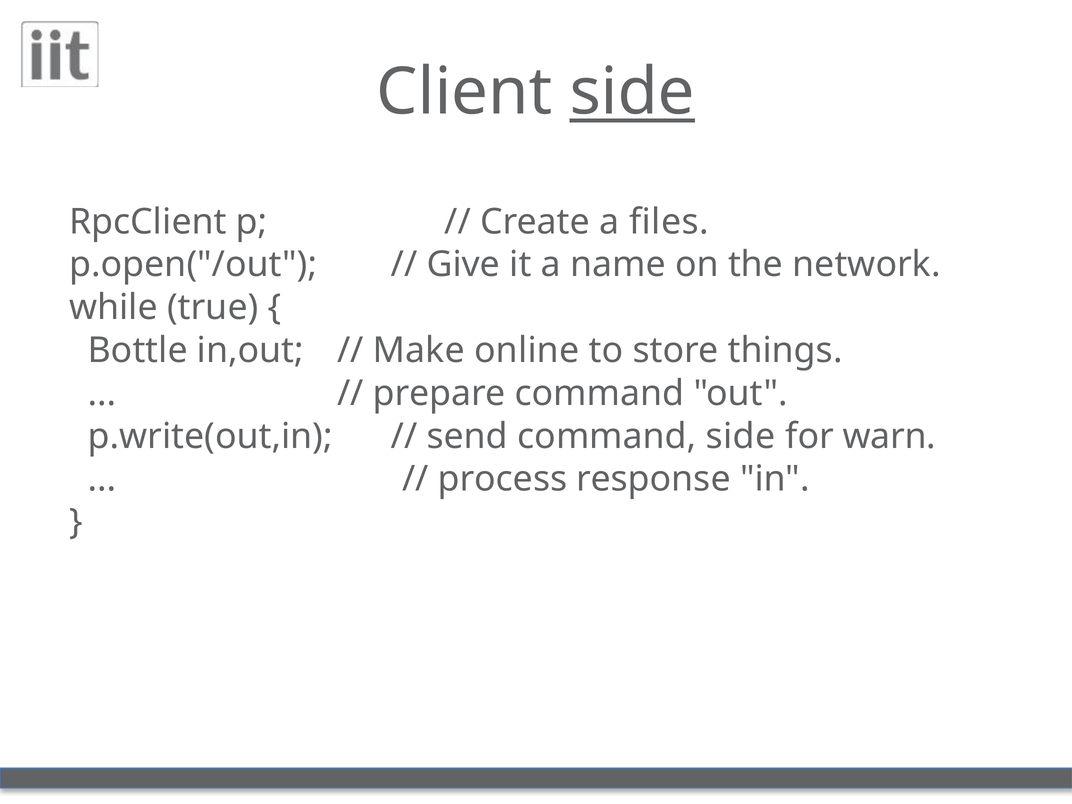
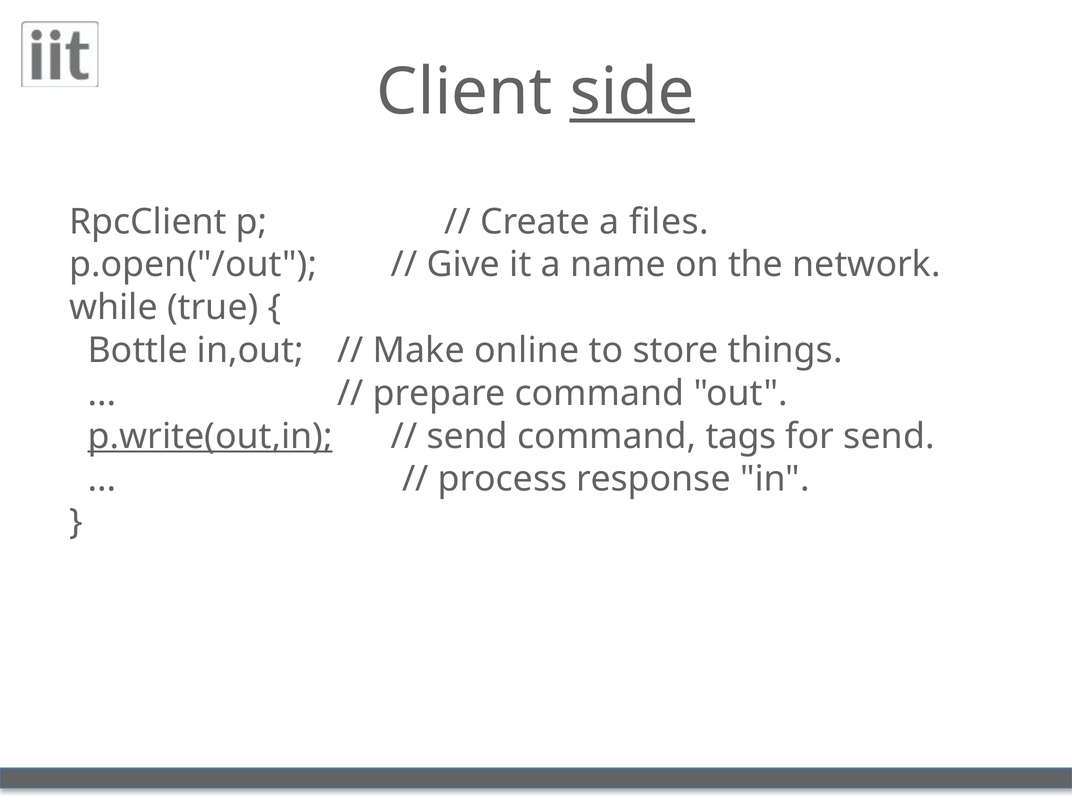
p.write(out,in underline: none -> present (210, 436)
command side: side -> tags (741, 436)
for warn: warn -> send (889, 436)
